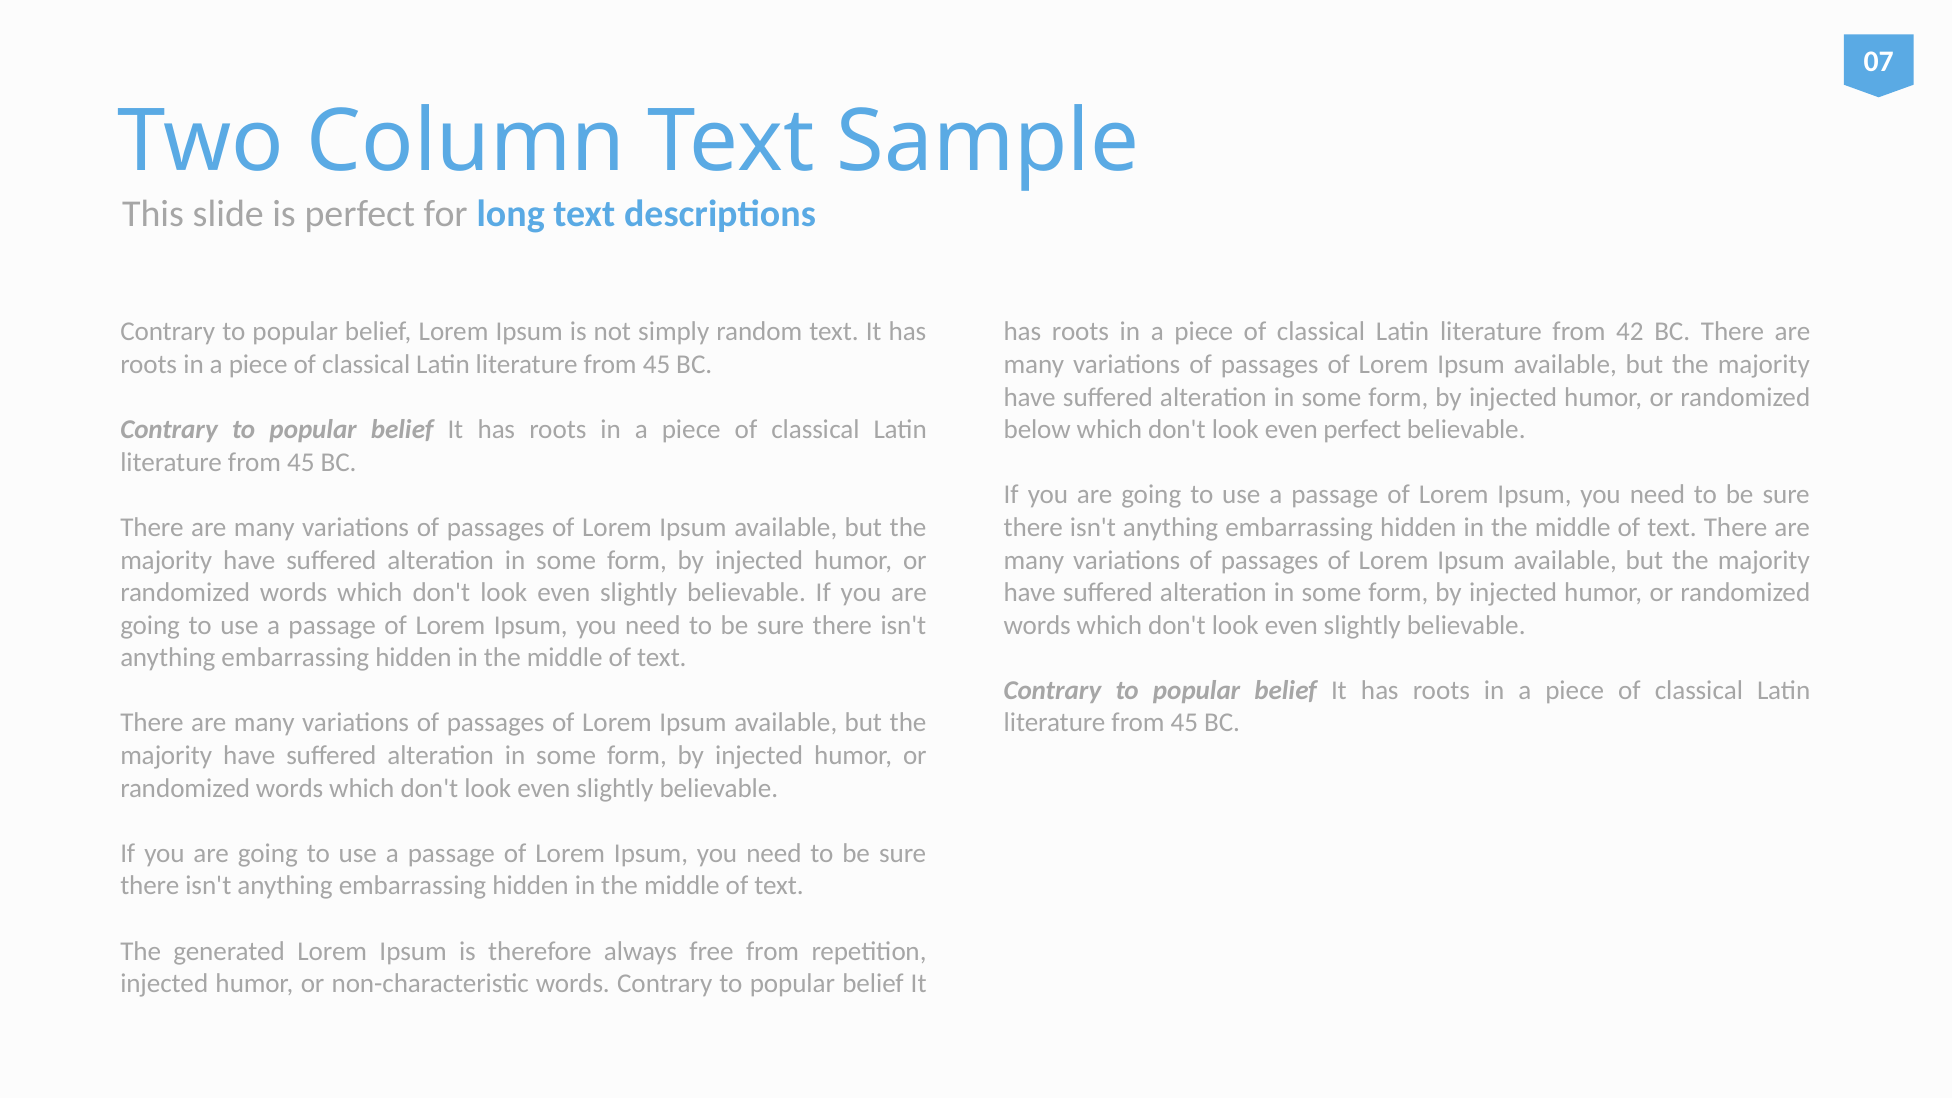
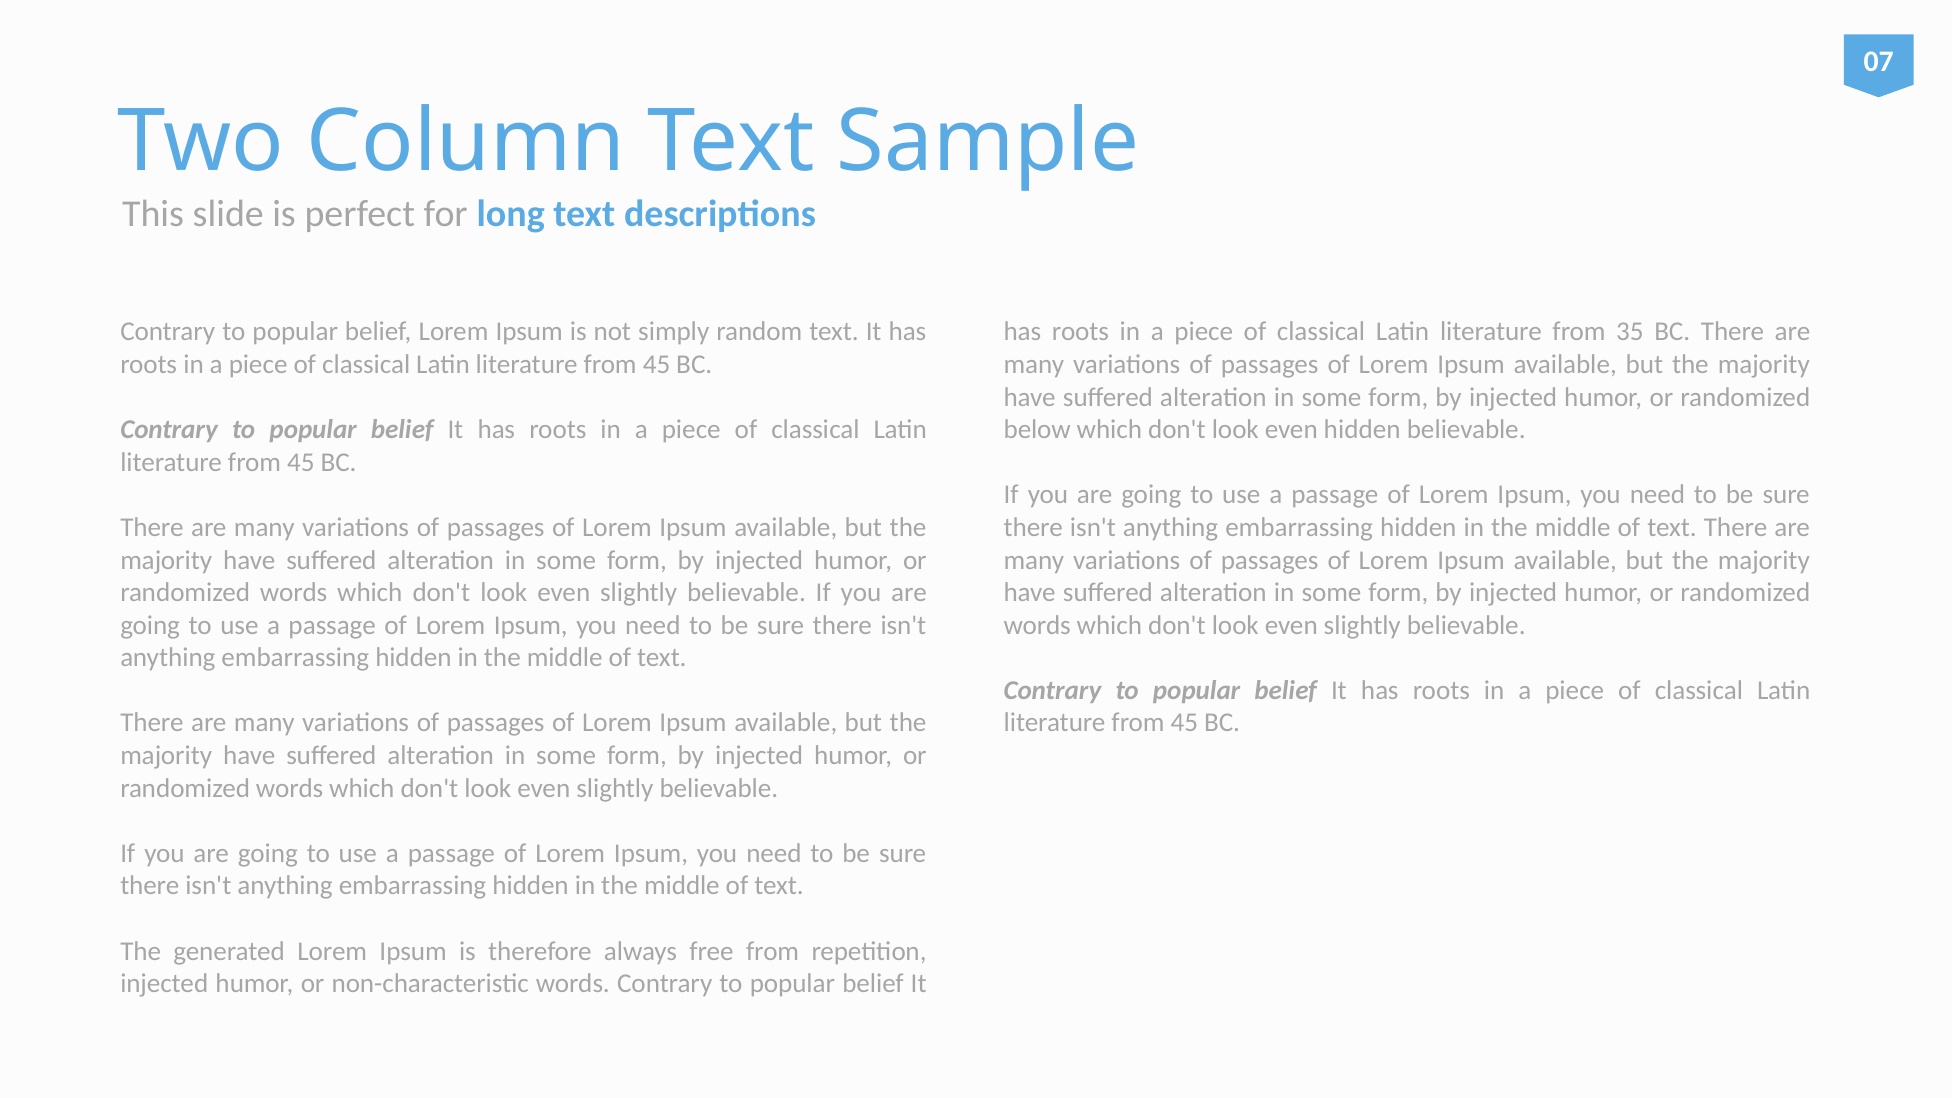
42: 42 -> 35 (1630, 332)
even perfect: perfect -> hidden (1362, 430)
